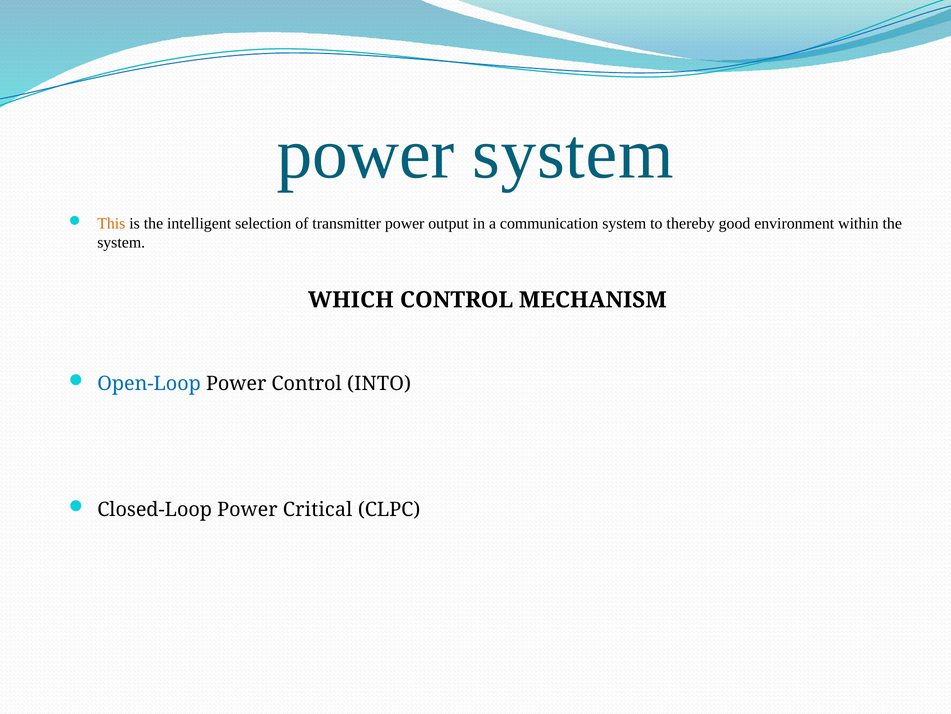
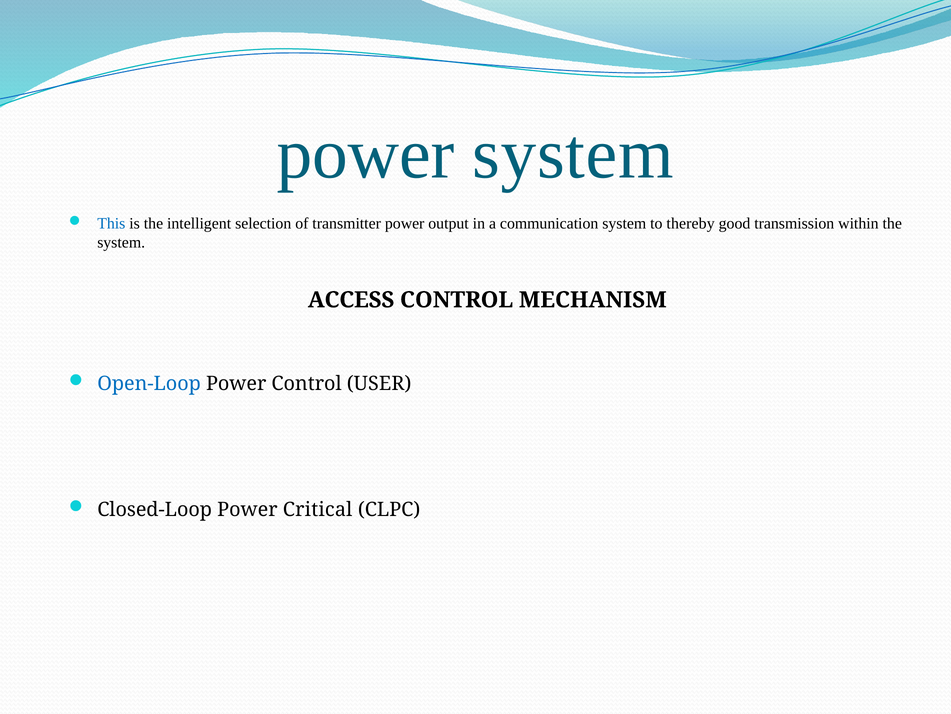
This colour: orange -> blue (111, 223)
environment: environment -> transmission (794, 223)
WHICH: WHICH -> ACCESS (351, 300)
INTO: INTO -> USER (379, 383)
